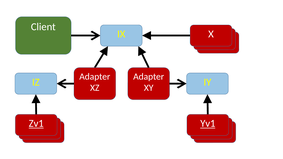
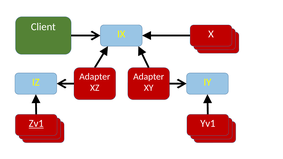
Yv1 underline: present -> none (208, 124)
